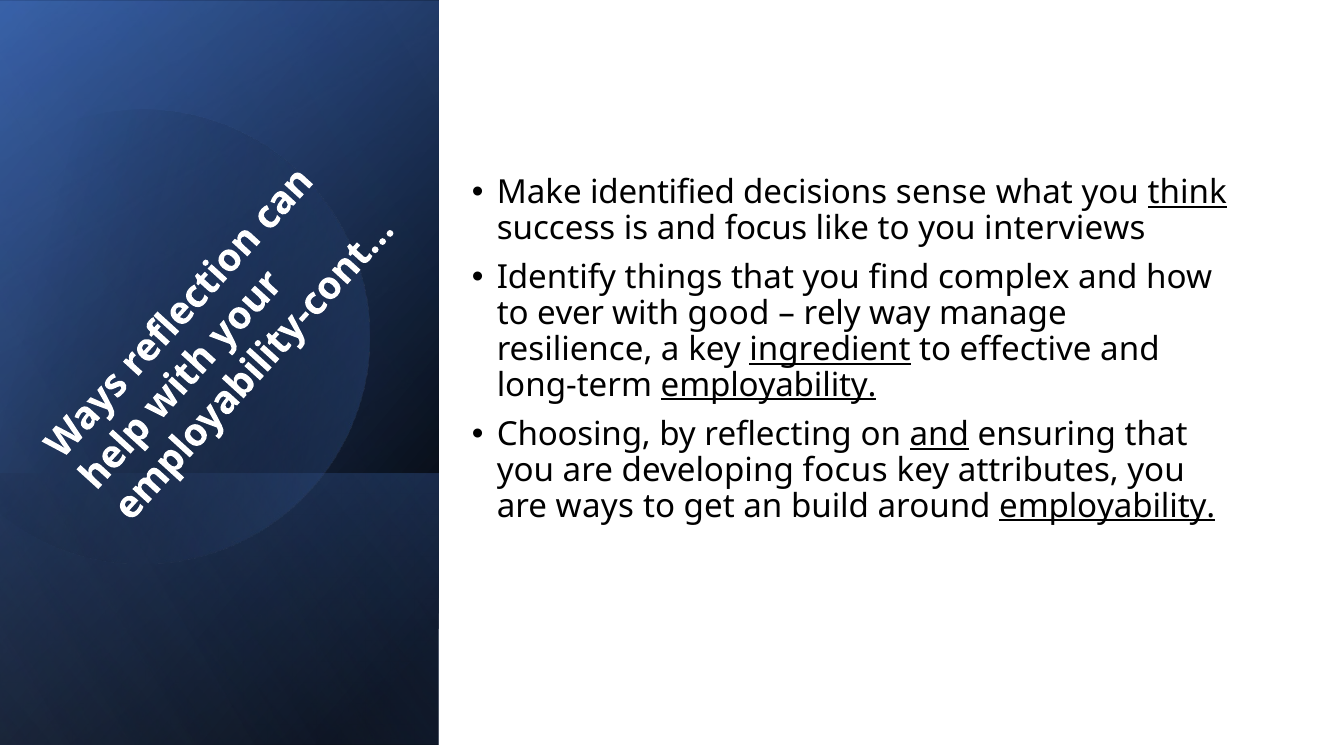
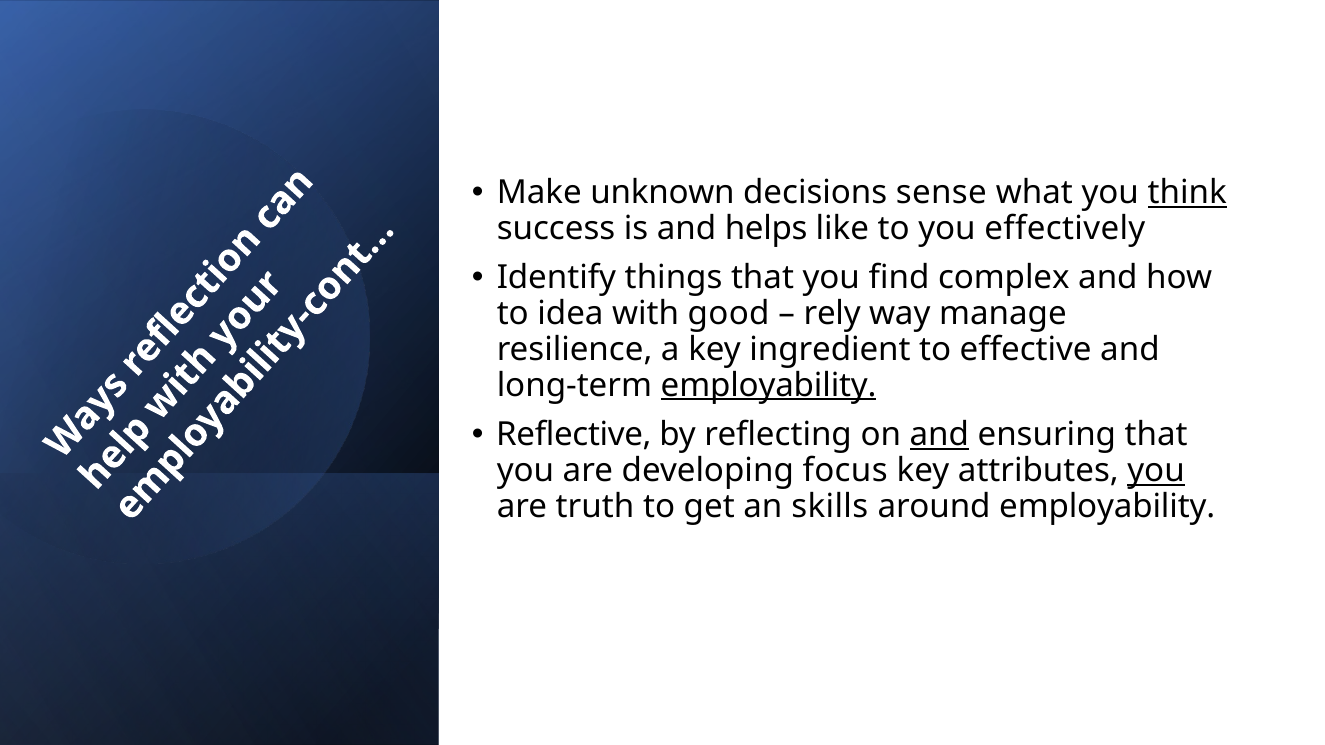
identified: identified -> unknown (663, 193)
and focus: focus -> helps (766, 228)
interviews: interviews -> effectively (1065, 228)
ever: ever -> idea (570, 314)
ingredient underline: present -> none (830, 350)
Choosing: Choosing -> Reflective (574, 435)
you underline: none -> present (1156, 471)
ways: ways -> truth (595, 506)
build: build -> skills (830, 506)
employability underline: present -> none (1107, 506)
